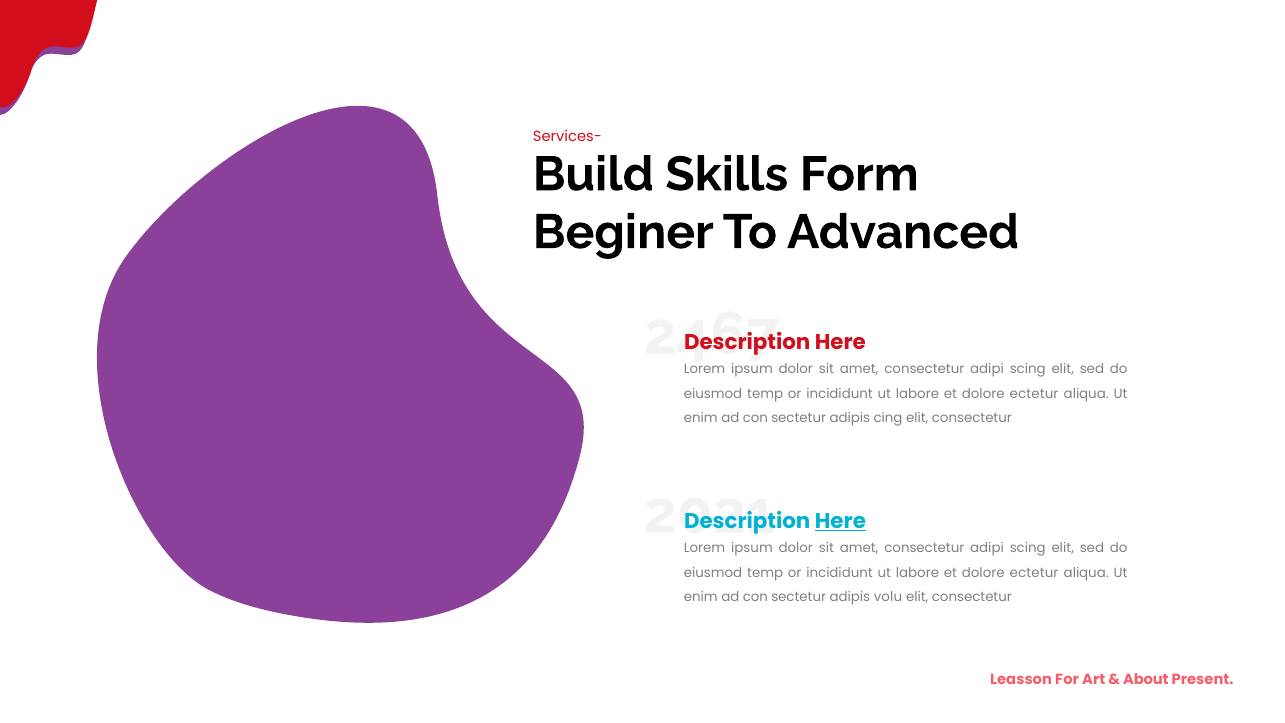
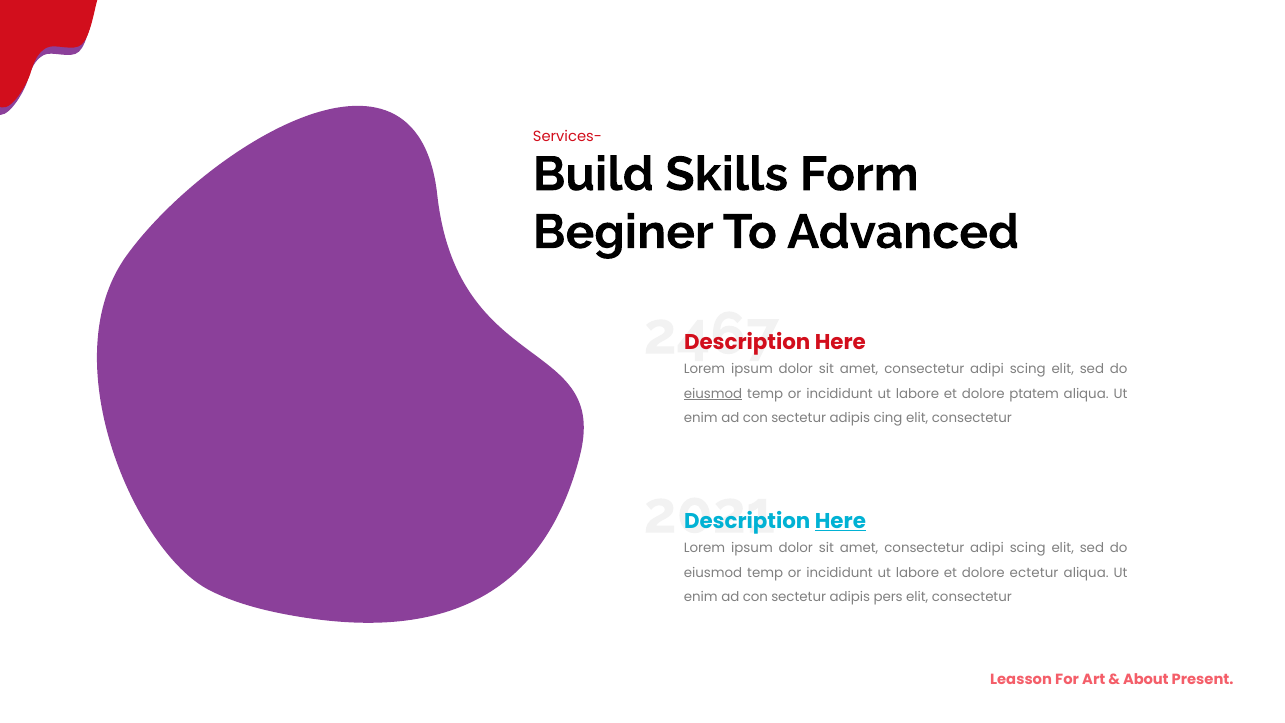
eiusmod underline: none -> present (713, 393)
ectetur: ectetur -> ptatem (1034, 393)
volu: volu -> pers (888, 597)
